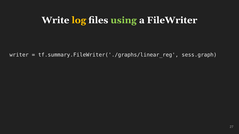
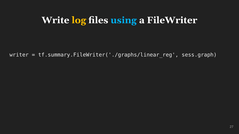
using colour: light green -> light blue (124, 20)
